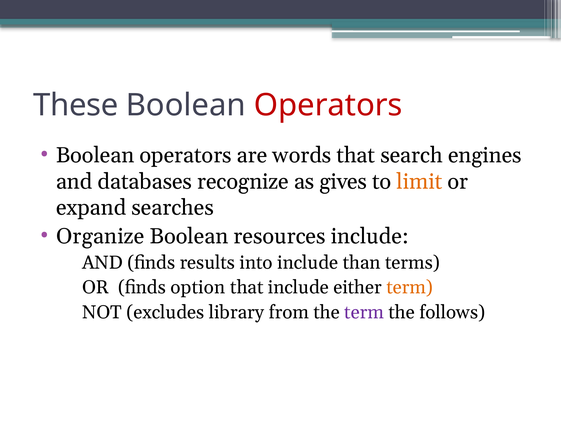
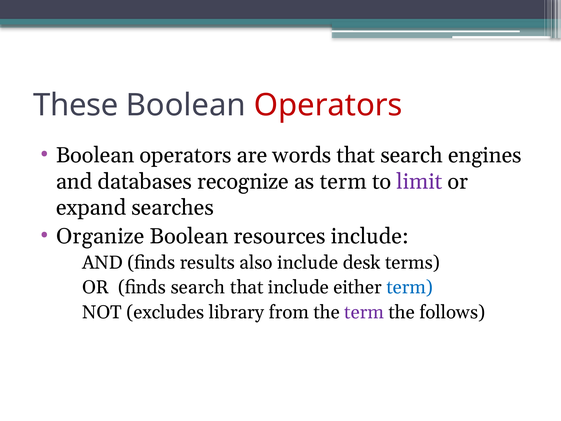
as gives: gives -> term (343, 181)
limit colour: orange -> purple (419, 181)
into: into -> also (256, 262)
than: than -> desk (362, 262)
finds option: option -> search (198, 287)
term colour: orange -> blue (410, 287)
